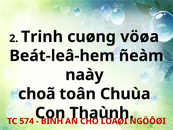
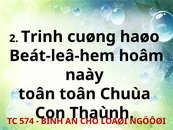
vöøa: vöøa -> haøo (140, 37)
ñeàm: ñeàm -> hoâm (141, 56)
choã: choã -> toân (37, 94)
